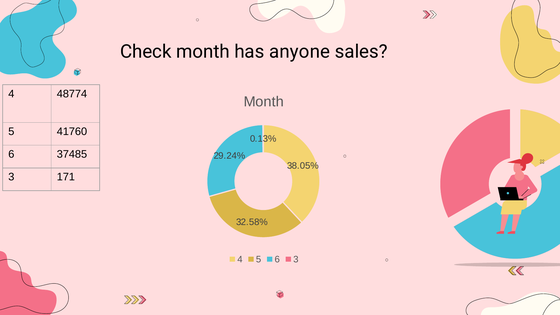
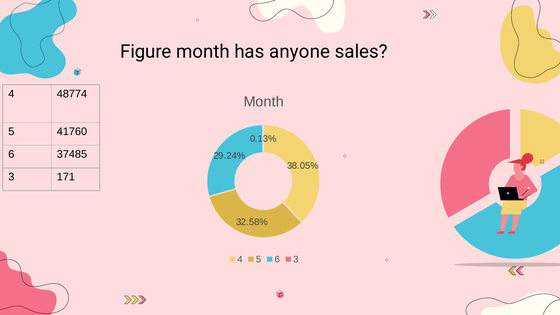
Check: Check -> Figure (146, 52)
